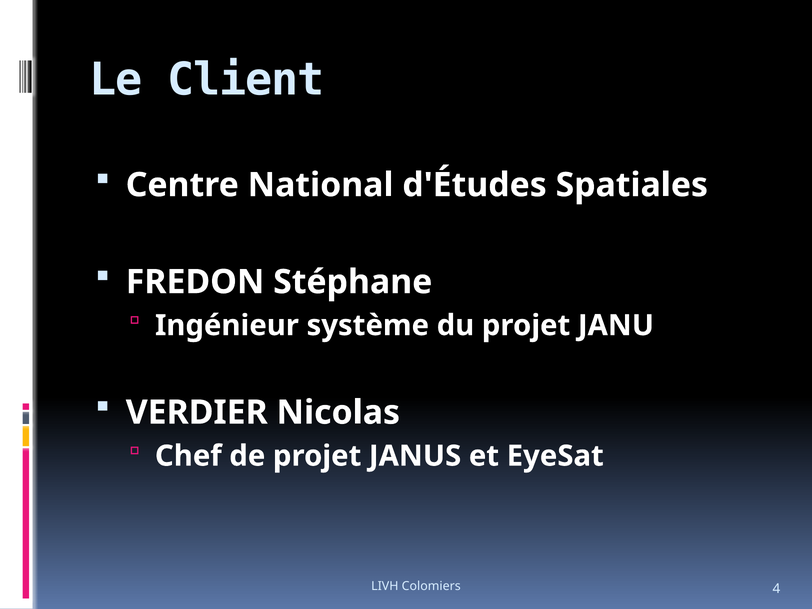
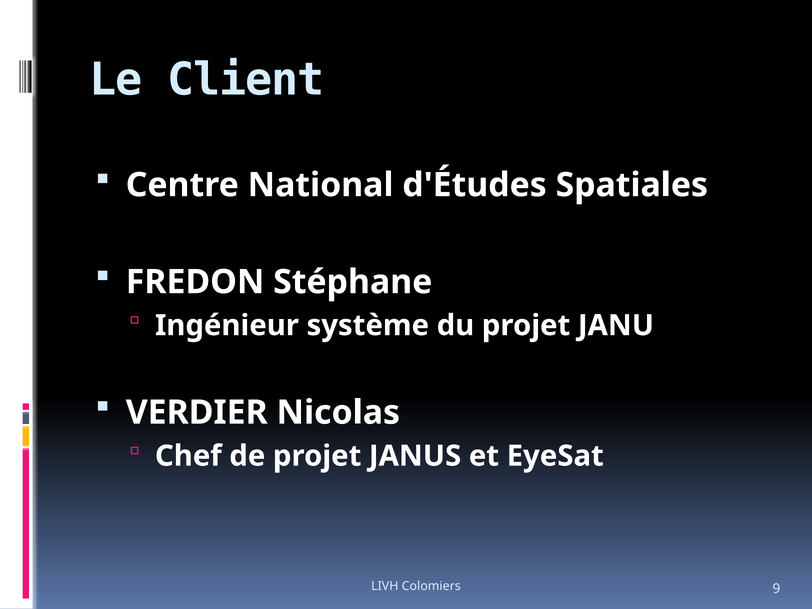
4: 4 -> 9 (776, 589)
